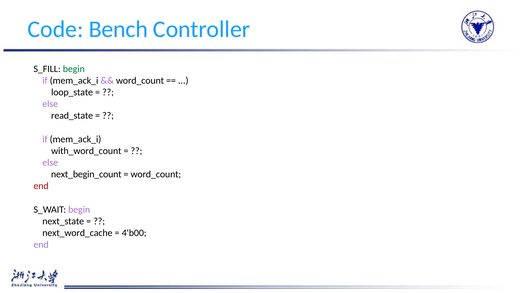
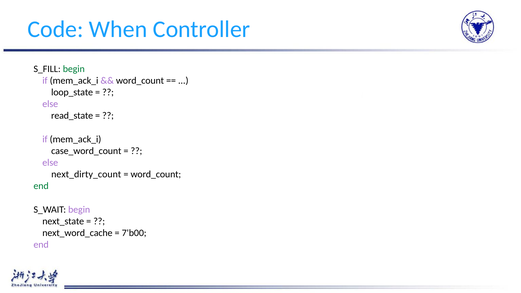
Bench: Bench -> When (118, 29)
with_word_count: with_word_count -> case_word_count (86, 151)
next_begin_count: next_begin_count -> next_dirty_count (86, 174)
end colour: red -> green (41, 186)
4'b00: 4'b00 -> 7'b00 (134, 233)
